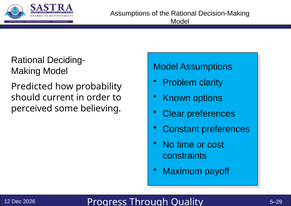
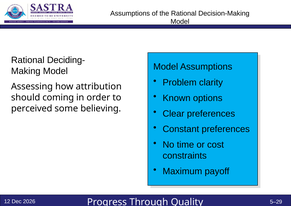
Predicted: Predicted -> Assessing (32, 86)
probability: probability -> attribution (99, 86)
current: current -> coming (58, 97)
